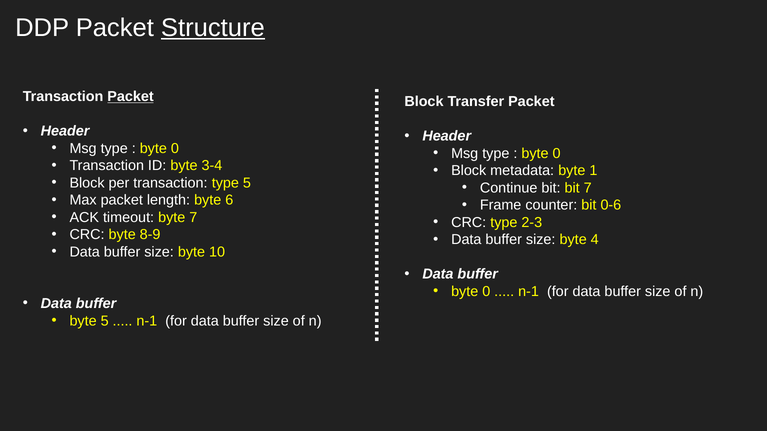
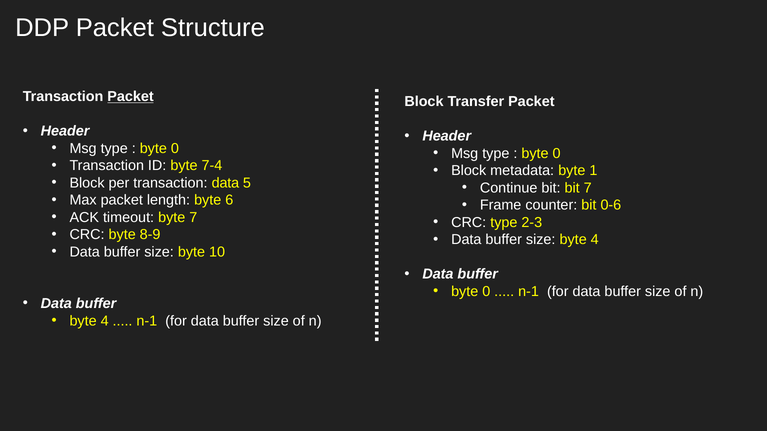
Structure underline: present -> none (213, 28)
3-4: 3-4 -> 7-4 (212, 166)
transaction type: type -> data (225, 183)
5: 5 -> 4 (105, 321)
